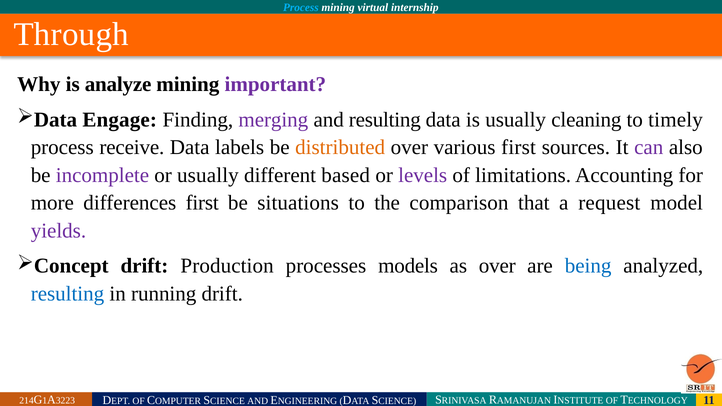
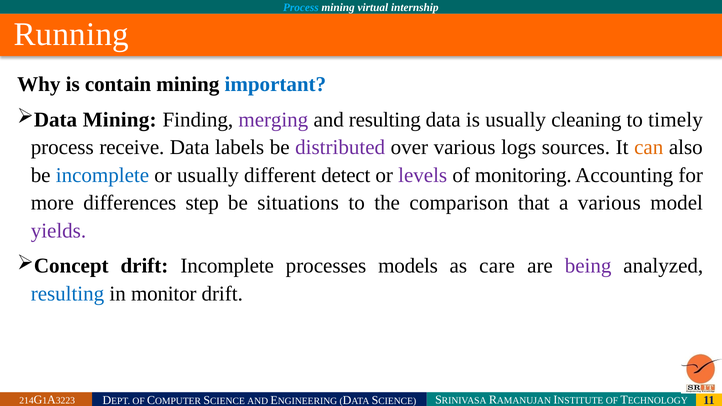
Through: Through -> Running (71, 34)
analyze: analyze -> contain (118, 84)
important colour: purple -> blue (275, 84)
Engage: Engage -> Mining (120, 120)
distributed colour: orange -> purple (340, 147)
various first: first -> logs (519, 147)
can colour: purple -> orange (649, 147)
incomplete colour: purple -> blue (102, 175)
based: based -> detect (346, 175)
limitations: limitations -> monitoring (523, 175)
differences first: first -> step (202, 203)
a request: request -> various (609, 203)
drift Production: Production -> Incomplete (227, 266)
as over: over -> care (497, 266)
being colour: blue -> purple (588, 266)
running: running -> monitor (164, 294)
